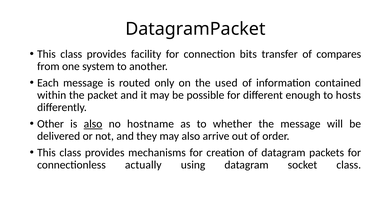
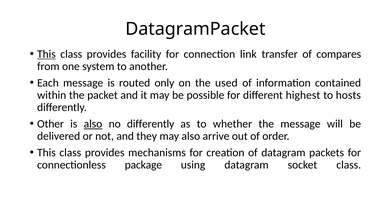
This underline: none -> present (46, 54)
bits: bits -> link (248, 54)
enough: enough -> highest (303, 95)
no hostname: hostname -> differently (151, 124)
actually: actually -> package (143, 165)
